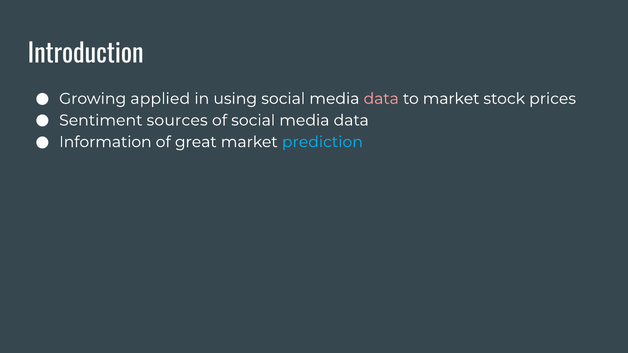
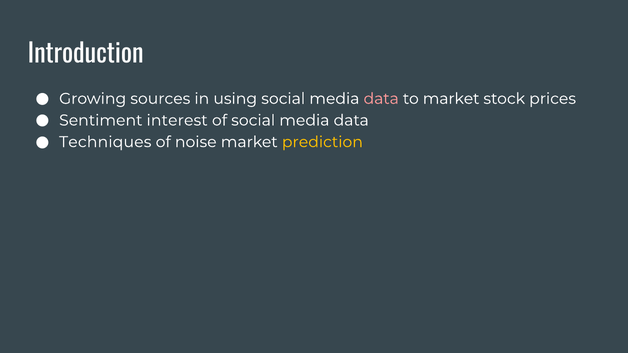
applied: applied -> sources (160, 99)
sources: sources -> interest (177, 120)
Information: Information -> Techniques (105, 142)
great: great -> noise (196, 142)
prediction colour: light blue -> yellow (322, 142)
